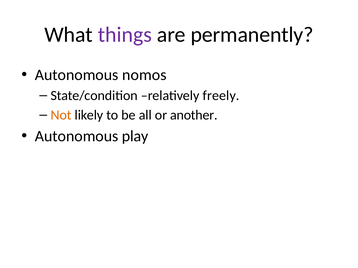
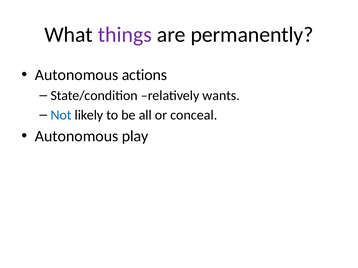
nomos: nomos -> actions (144, 75)
freely: freely -> wants (221, 96)
Not colour: orange -> blue (61, 115)
another: another -> conceal (194, 115)
